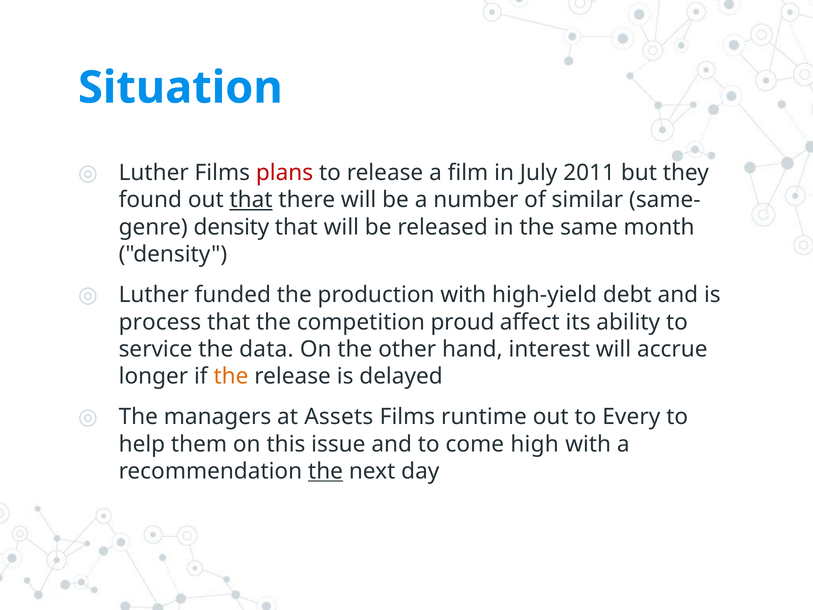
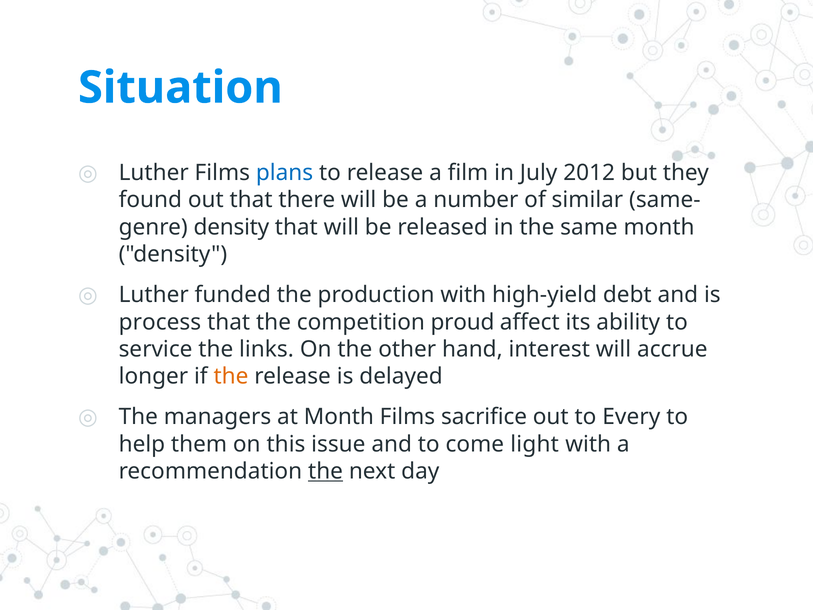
plans colour: red -> blue (285, 173)
2011: 2011 -> 2012 (589, 173)
that underline: present -> none (251, 200)
data: data -> links (267, 349)
at Assets: Assets -> Month (339, 417)
runtime: runtime -> sacrifice (484, 417)
high: high -> light (535, 444)
